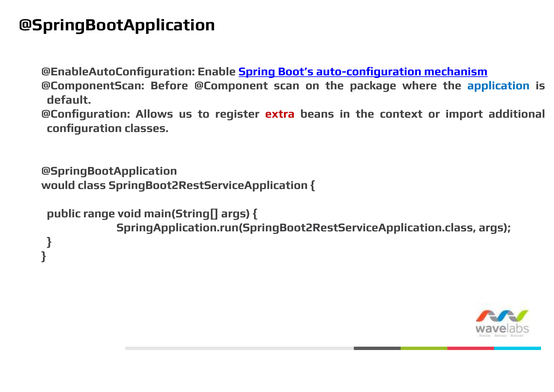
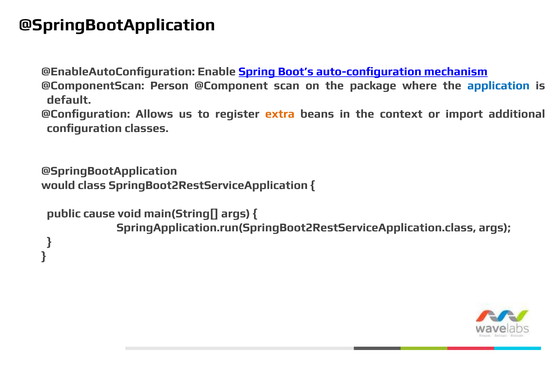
Before: Before -> Person (169, 86)
extra colour: red -> orange (280, 114)
range: range -> cause (99, 214)
